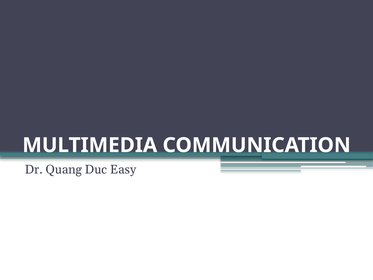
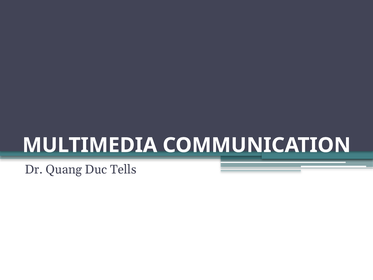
Easy: Easy -> Tells (123, 169)
